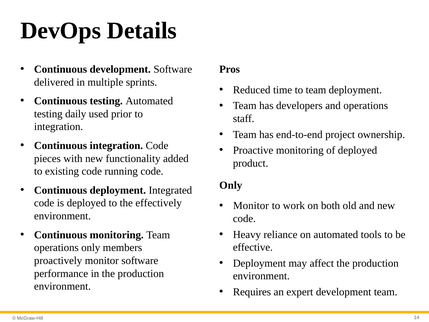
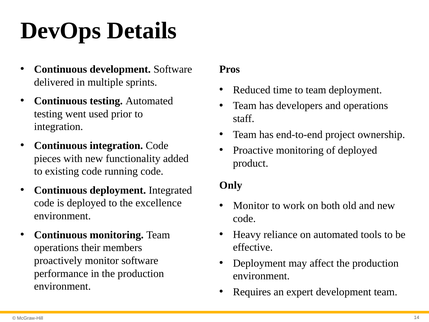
daily: daily -> went (76, 114)
effectively: effectively -> excellence (159, 203)
operations only: only -> their (91, 248)
